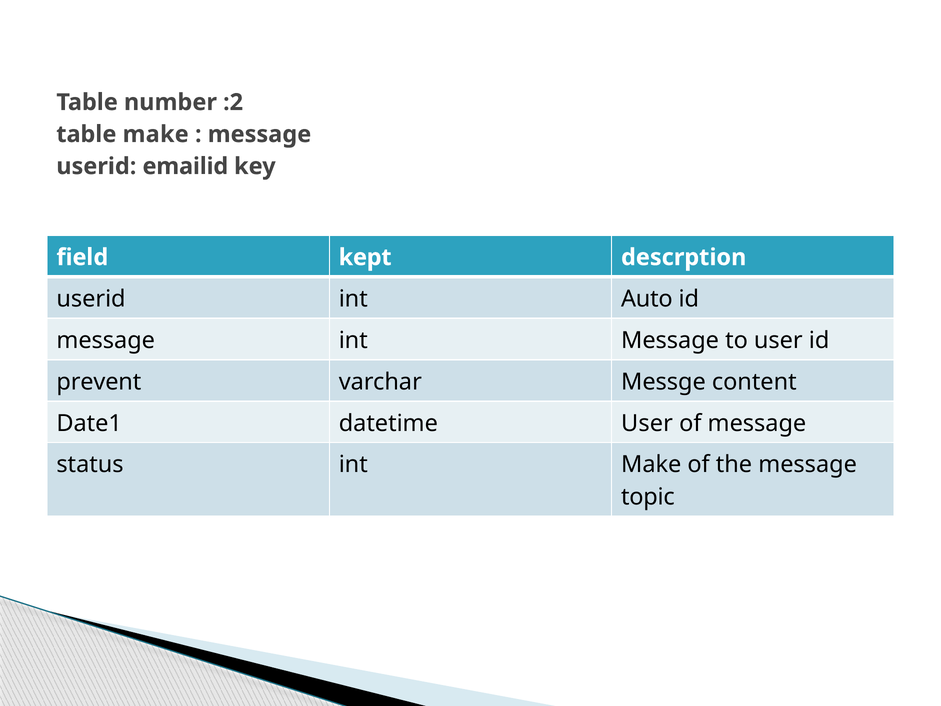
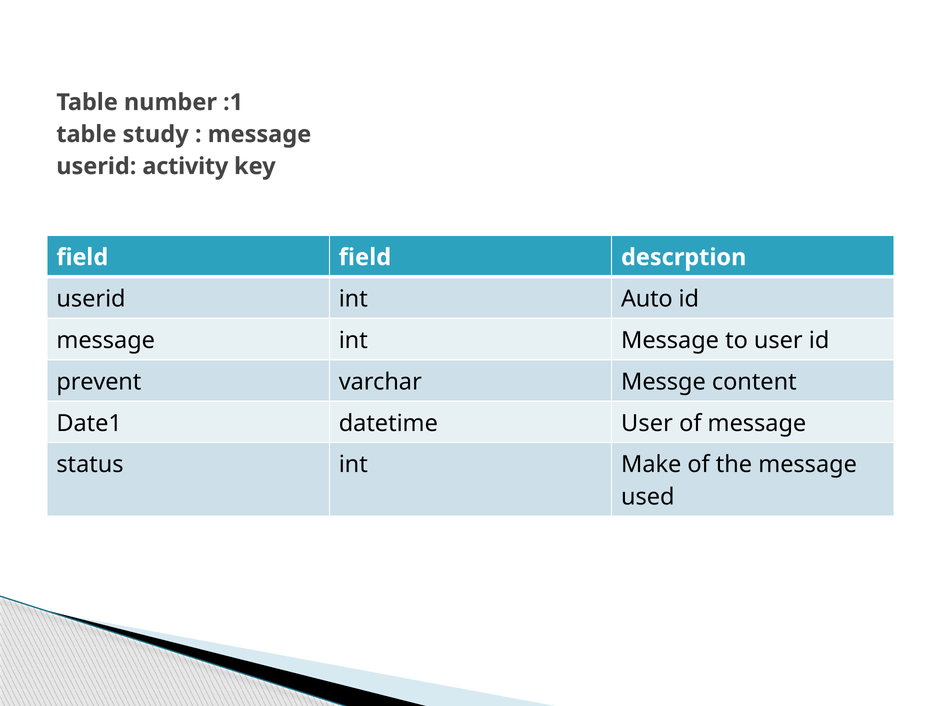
:2: :2 -> :1 (233, 102)
table make: make -> study (156, 134)
emailid: emailid -> activity (185, 166)
field kept: kept -> field (365, 257)
topic: topic -> used (648, 497)
